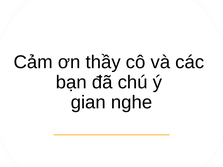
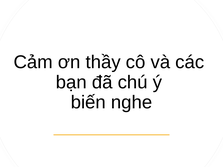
gian: gian -> biến (88, 102)
